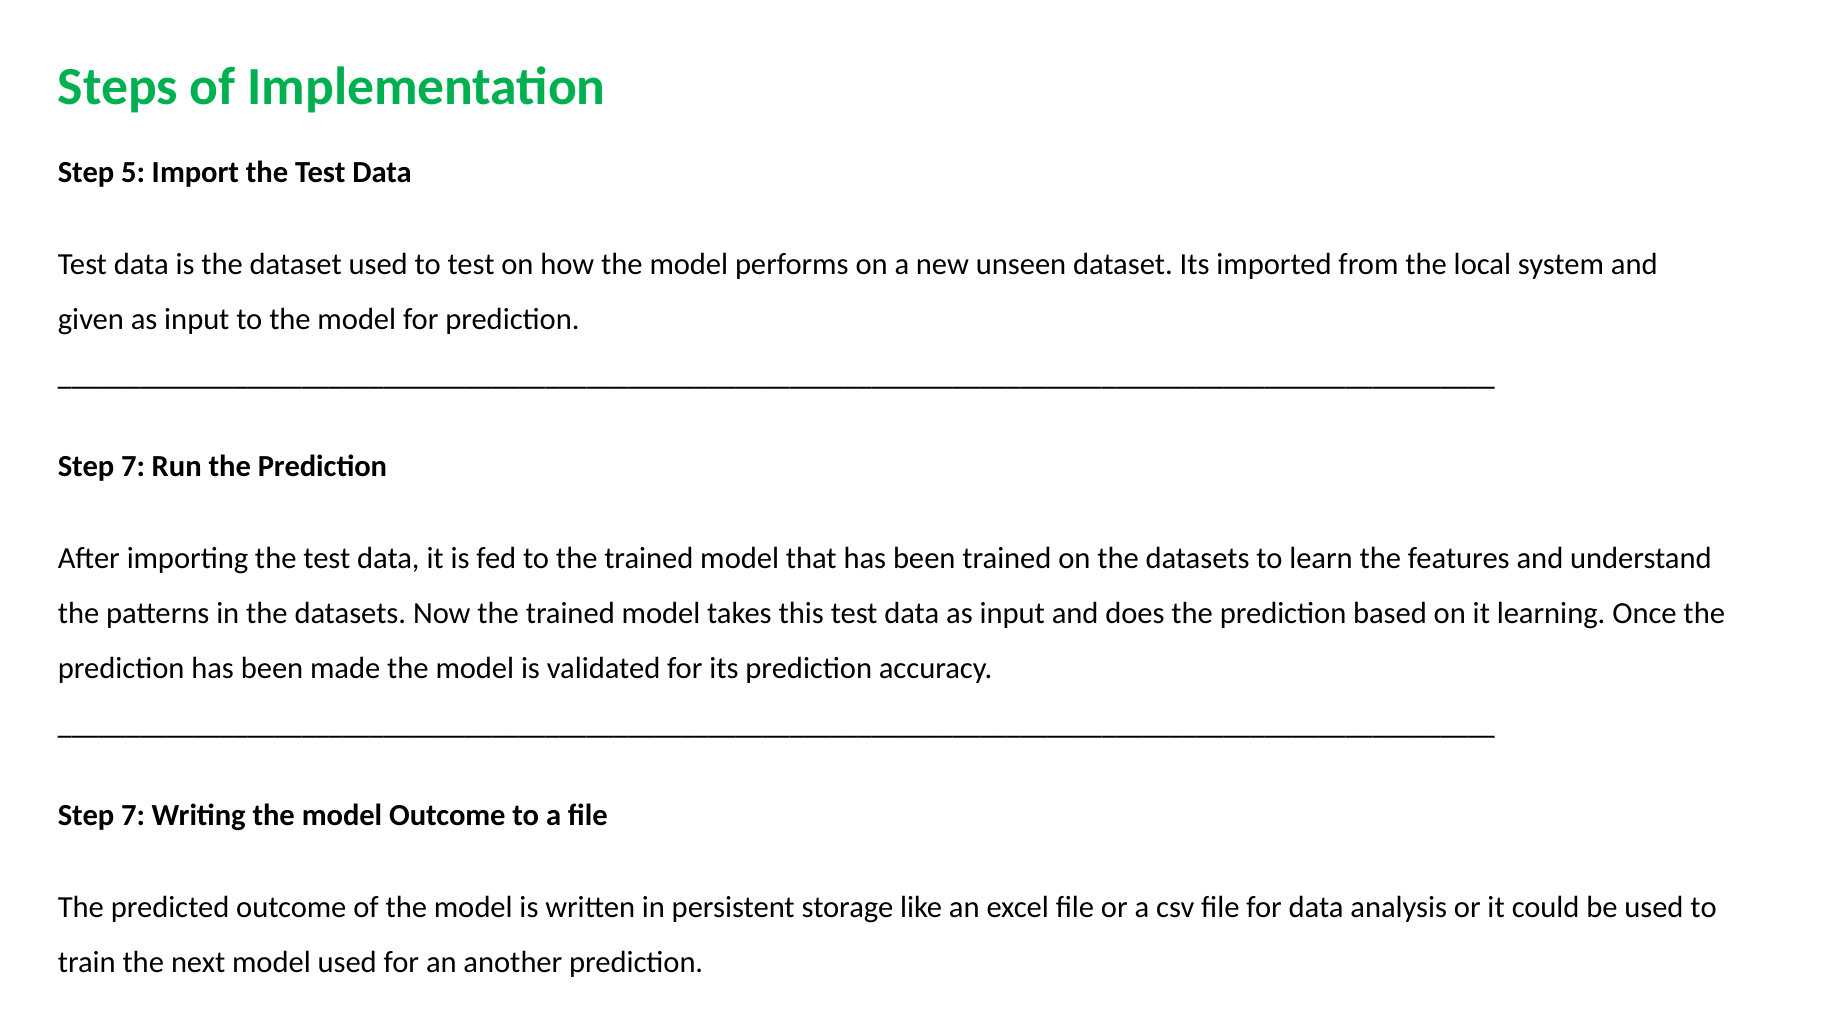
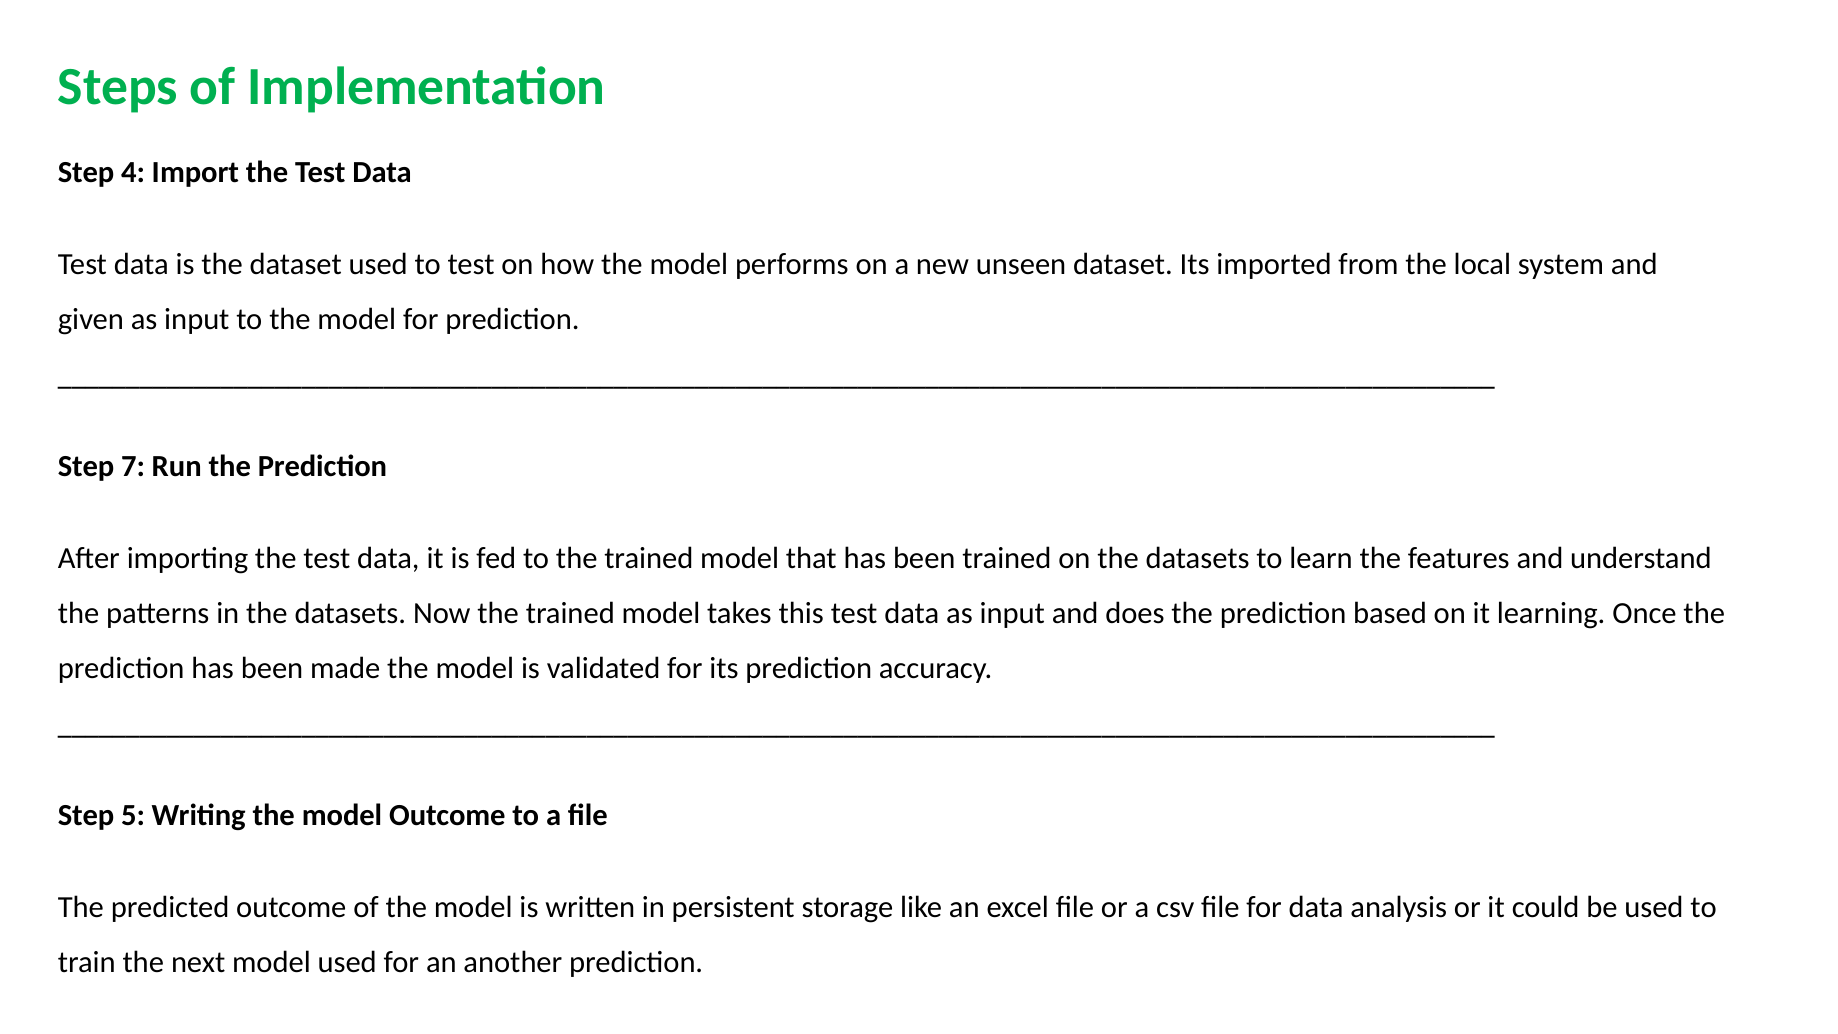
5: 5 -> 4 (133, 173)
7: 7 -> 5 (133, 816)
